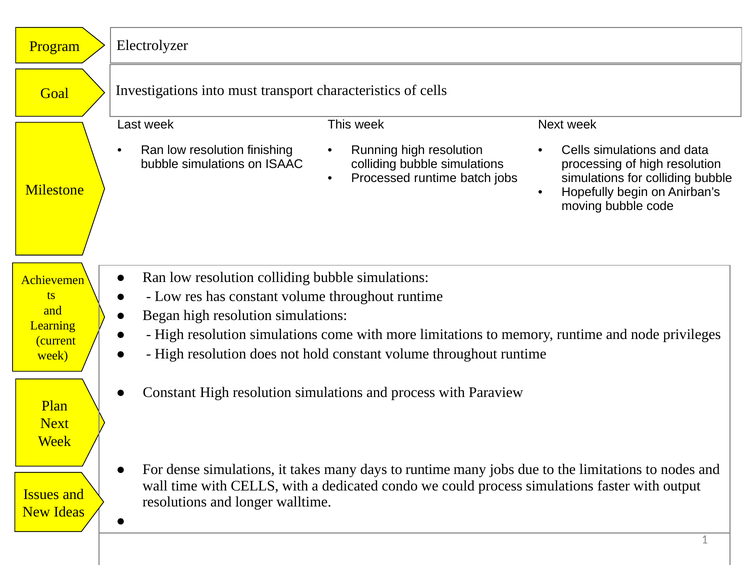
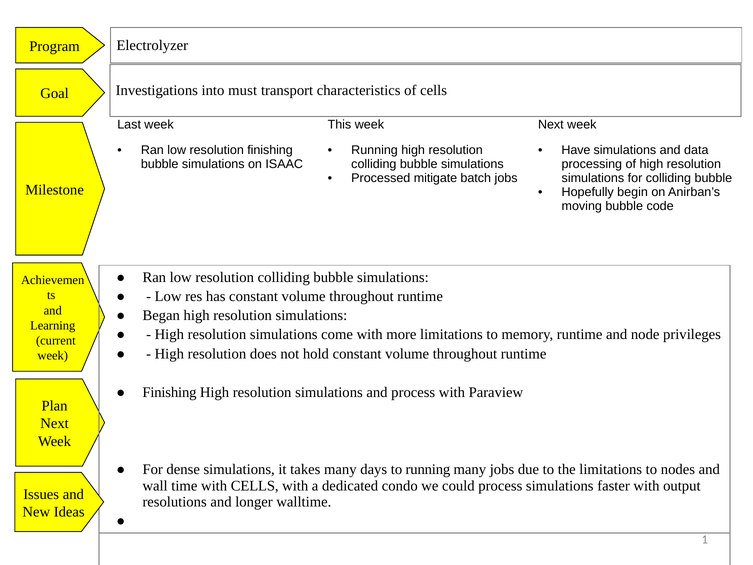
Cells: Cells -> Have (576, 150)
Processed runtime: runtime -> mitigate (435, 178)
Constant: Constant -> Finishing (169, 392)
to runtime: runtime -> running (428, 469)
